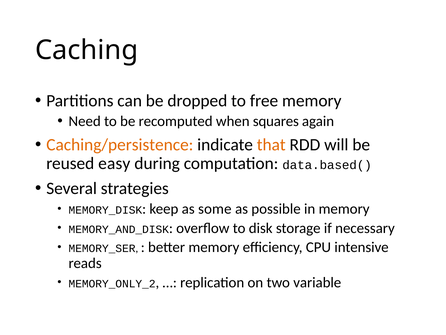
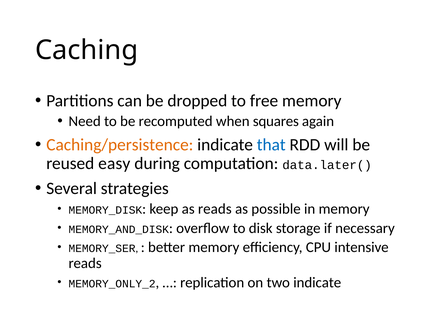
that colour: orange -> blue (271, 145)
data.based(: data.based( -> data.later( (327, 165)
as some: some -> reads (215, 209)
two variable: variable -> indicate (317, 282)
